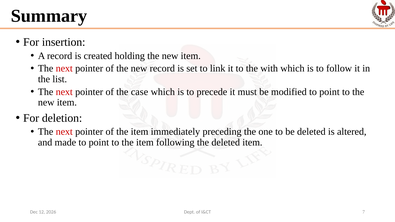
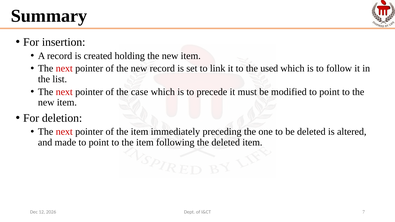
with: with -> used (269, 69)
